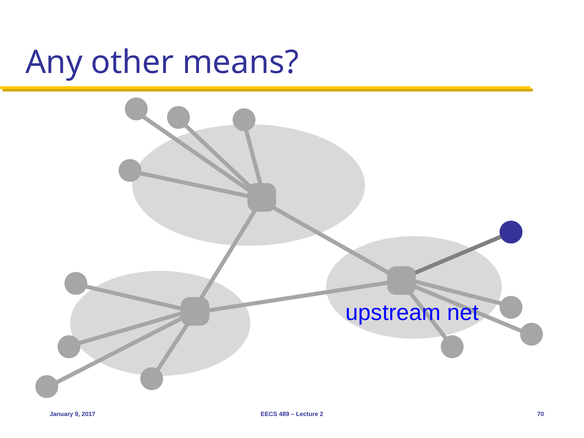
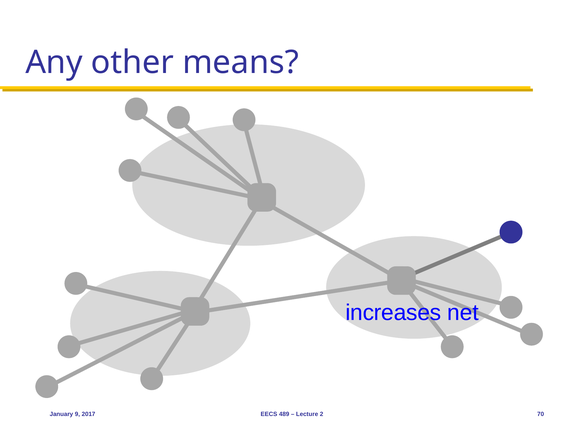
upstream: upstream -> increases (393, 313)
